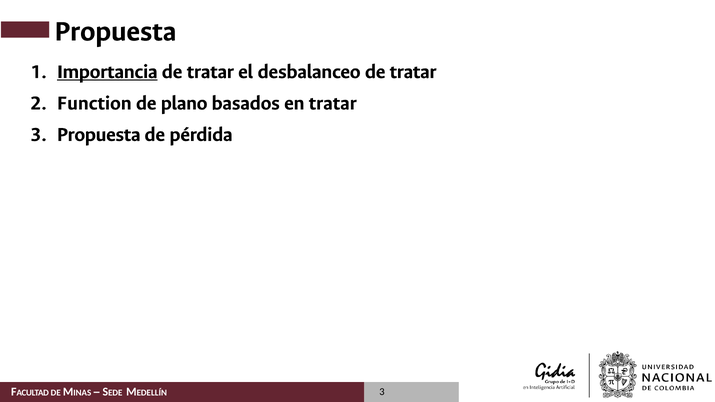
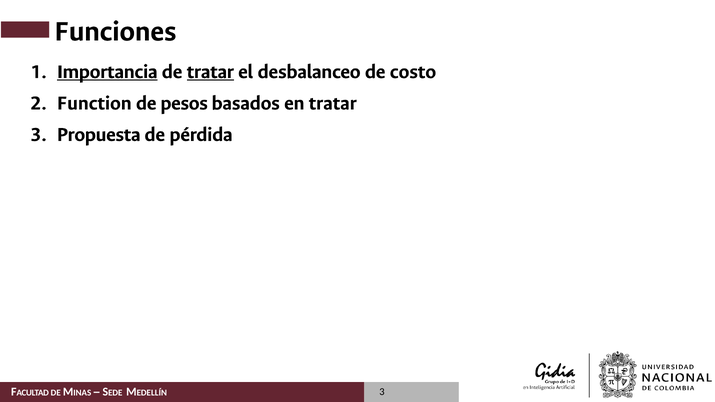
Propuesta: Propuesta -> Funciones (115, 31)
tratar underline: none -> present (210, 71)
desbalanceo de tratar: tratar -> costo (413, 71)
plano: plano -> pesos (184, 103)
